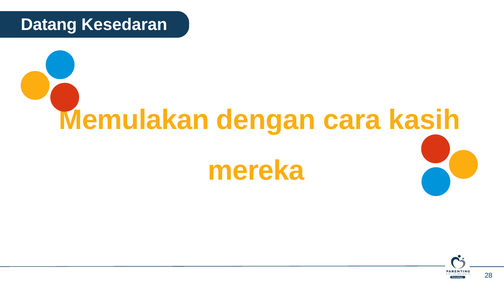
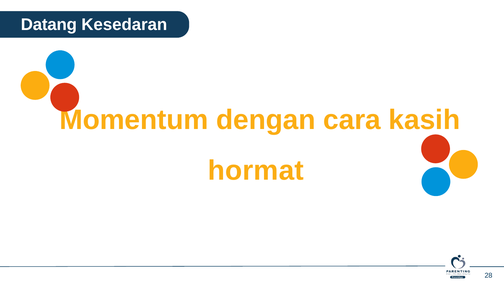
Memulakan: Memulakan -> Momentum (134, 120)
mereka: mereka -> hormat (256, 170)
